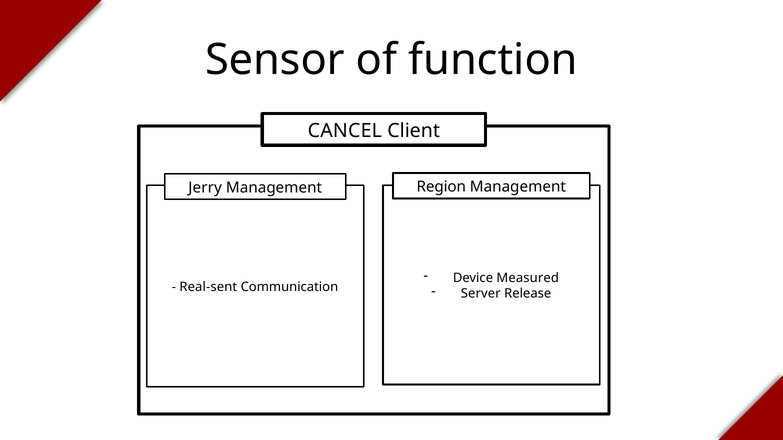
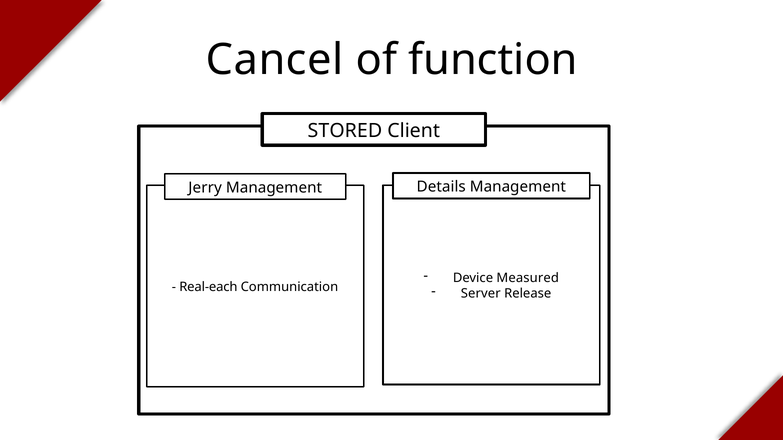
Sensor: Sensor -> Cancel (275, 60)
CANCEL: CANCEL -> STORED (345, 131)
Region: Region -> Details (441, 187)
Real-sent: Real-sent -> Real-each (208, 287)
